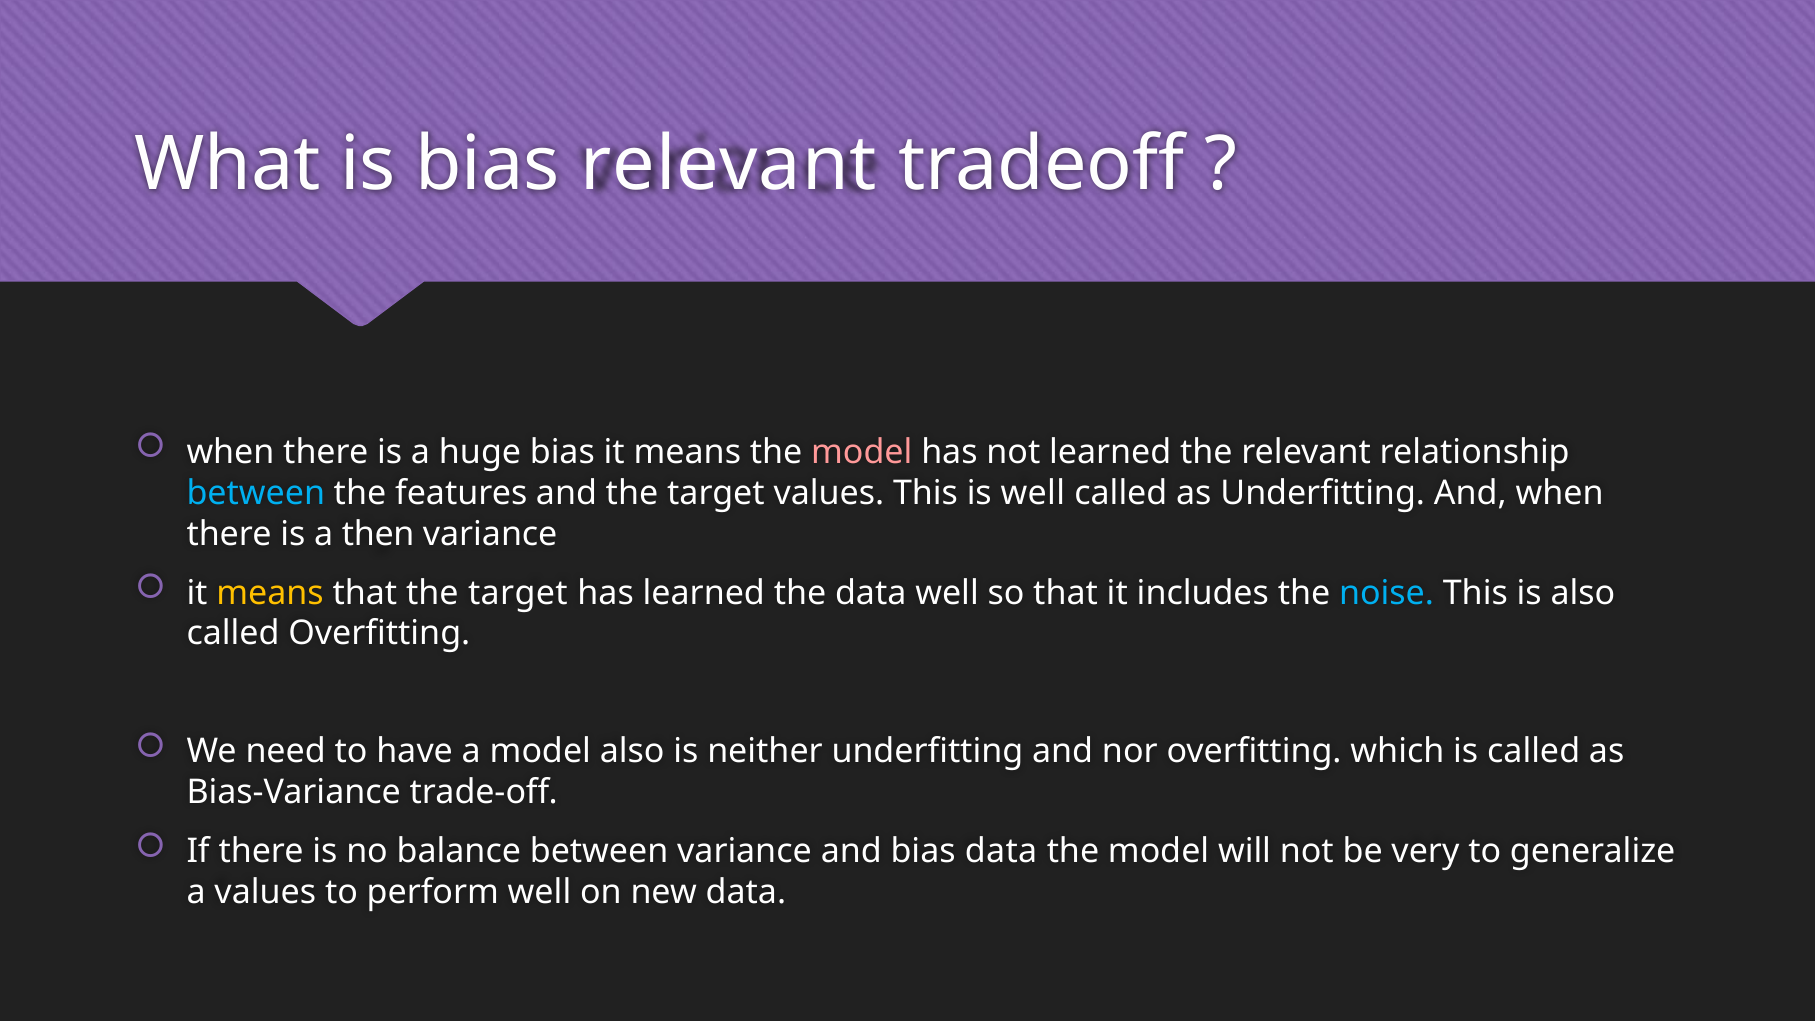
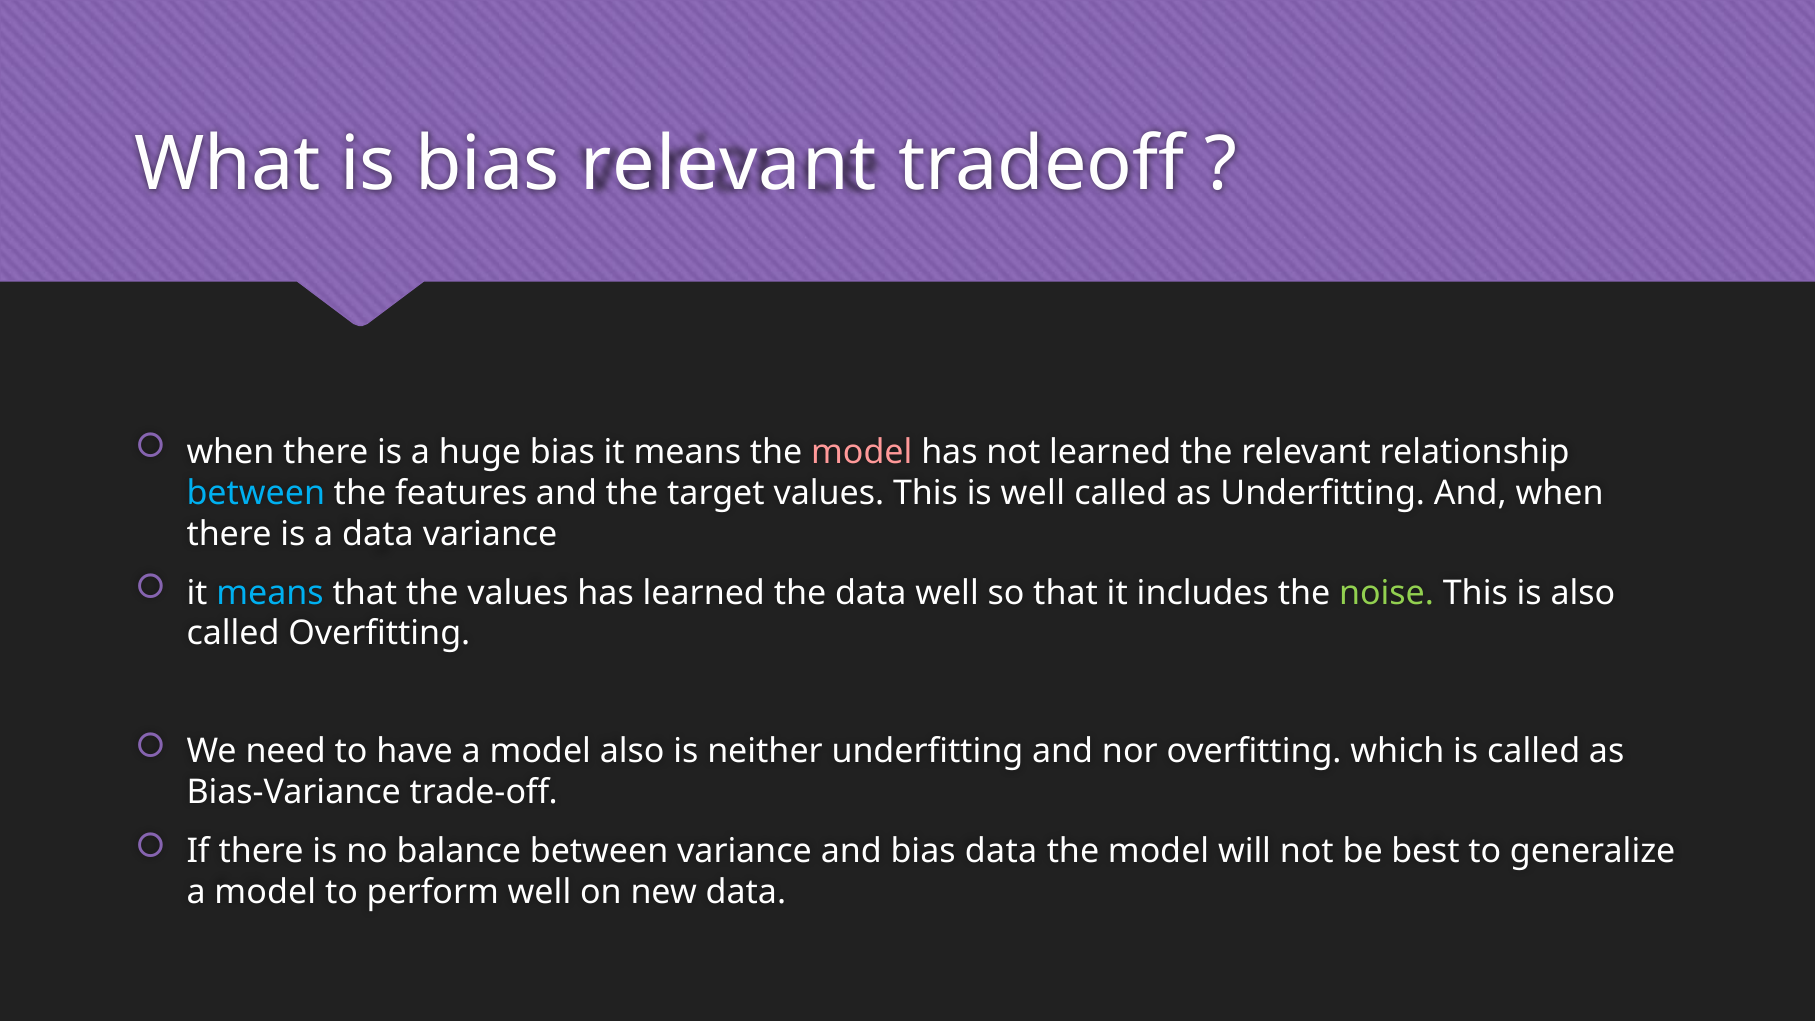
a then: then -> data (378, 534)
means colour: yellow -> light blue (270, 593)
that the target: target -> values (518, 593)
noise colour: light blue -> light green (1387, 593)
very: very -> best (1426, 851)
values: values -> model (265, 892)
